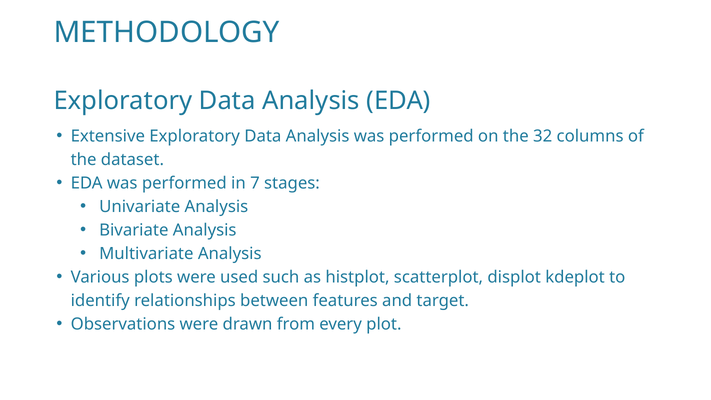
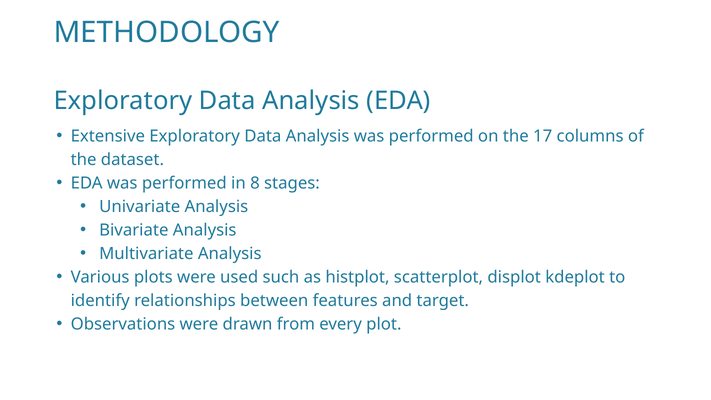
32: 32 -> 17 (543, 136)
7: 7 -> 8 (255, 183)
